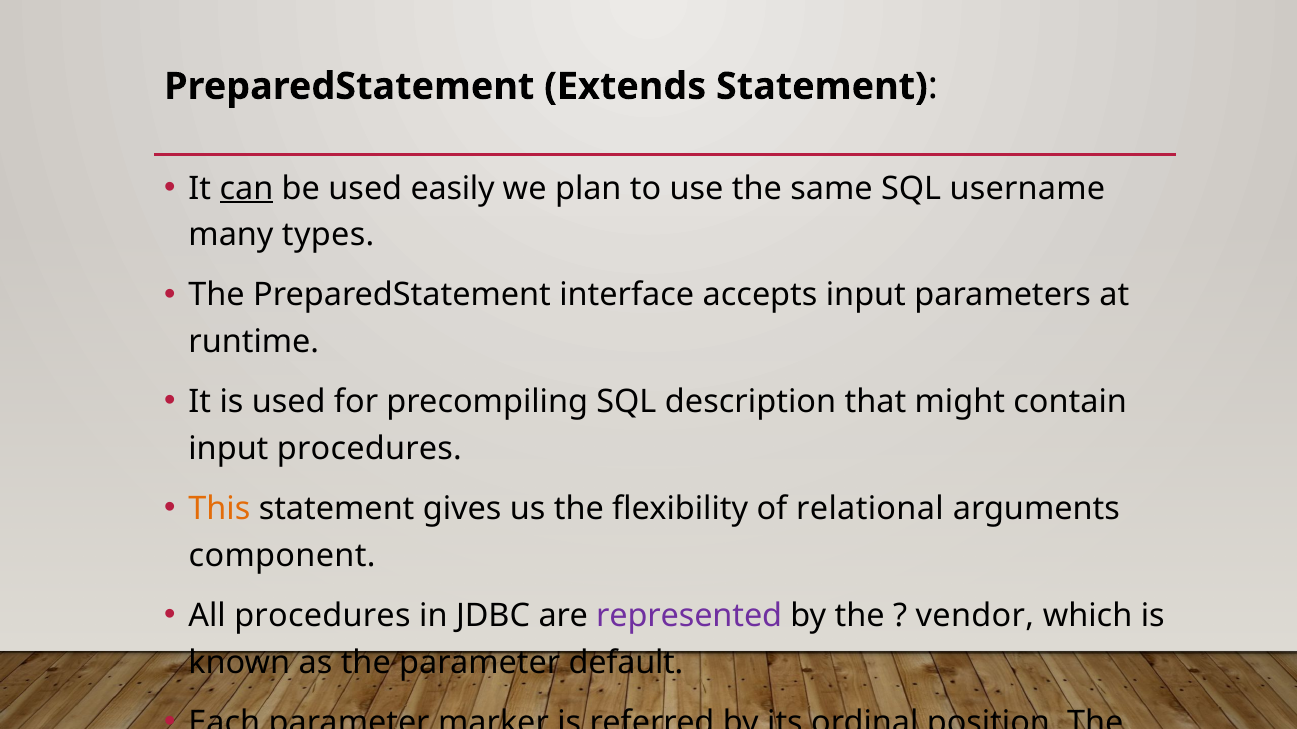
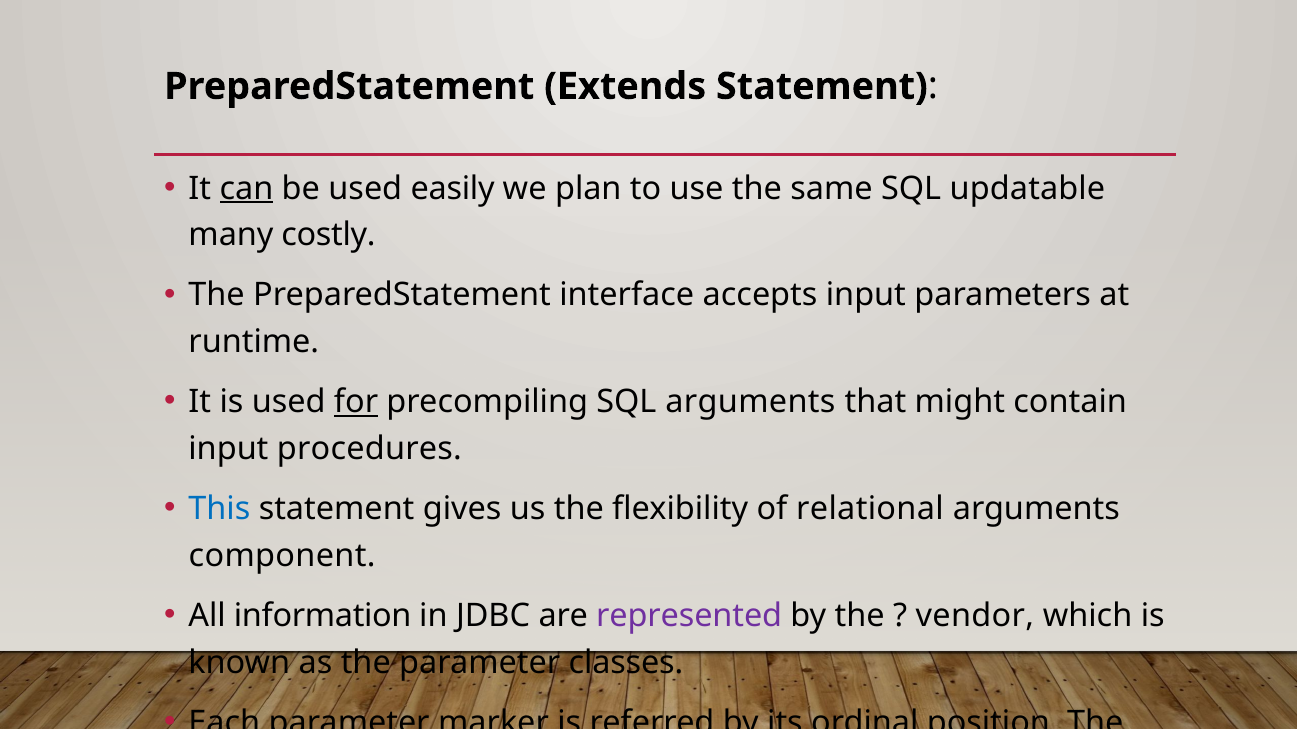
username: username -> updatable (1027, 189)
types: types -> costly (328, 235)
for underline: none -> present (356, 402)
SQL description: description -> arguments (750, 402)
This colour: orange -> blue (219, 509)
All procedures: procedures -> information (323, 616)
default: default -> classes (626, 663)
